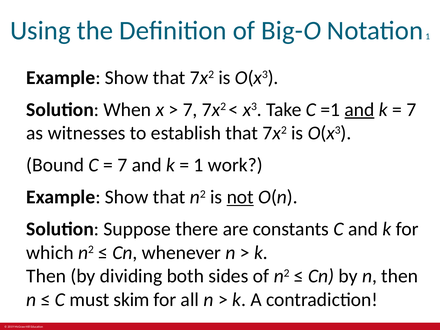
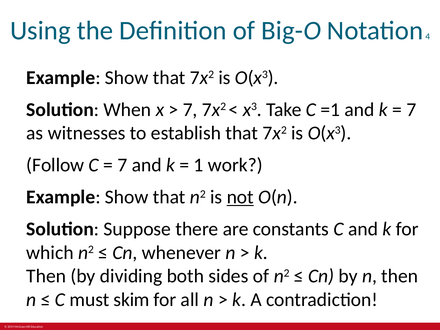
Notation 1: 1 -> 4 (428, 36)
and underline: present -> none (360, 110)
Bound: Bound -> Follow (55, 165)
